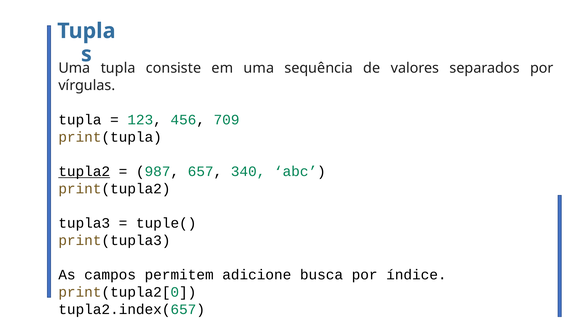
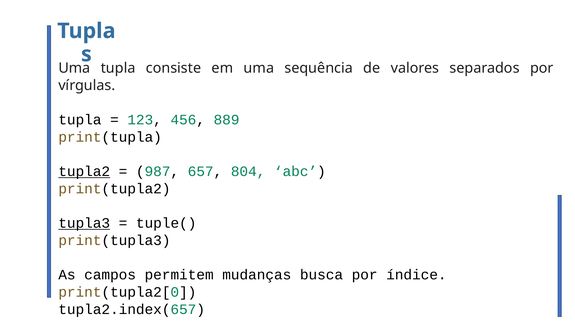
709: 709 -> 889 (227, 120)
340: 340 -> 804 (248, 172)
tupla3 underline: none -> present (84, 224)
adicione: adicione -> mudanças (257, 275)
